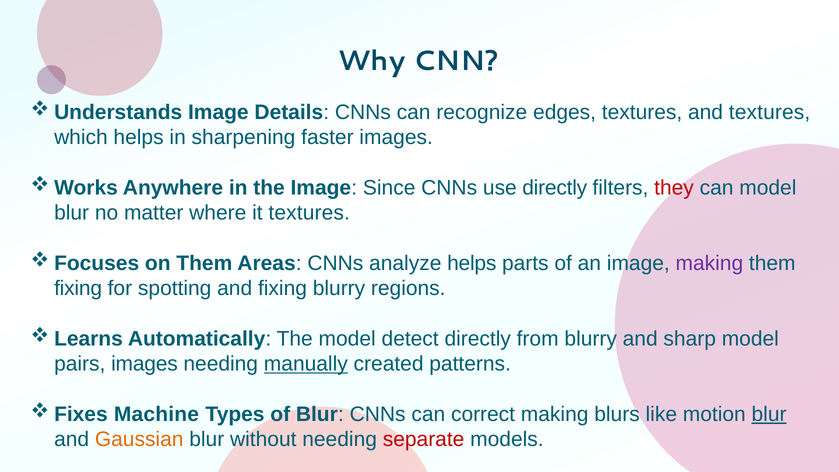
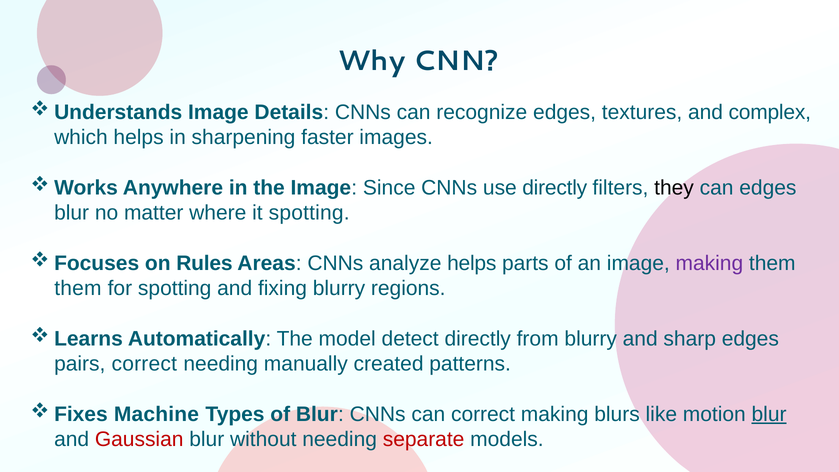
and textures: textures -> complex (770, 112)
they colour: red -> black (674, 188)
can model: model -> edges (768, 188)
it textures: textures -> spotting (309, 213)
on Them: Them -> Rules (204, 263)
fixing: fixing -> them (78, 288)
sharp model: model -> edges (750, 339)
pairs images: images -> correct (144, 364)
manually underline: present -> none (306, 364)
Gaussian colour: orange -> red (139, 439)
